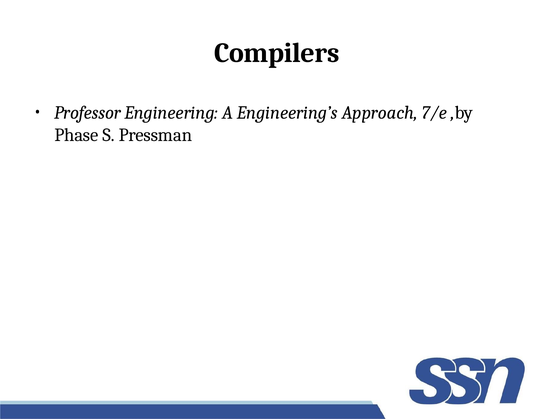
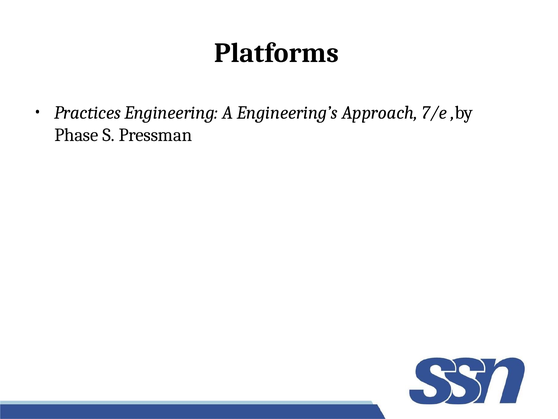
Compilers: Compilers -> Platforms (277, 53)
Professor: Professor -> Practices (87, 112)
